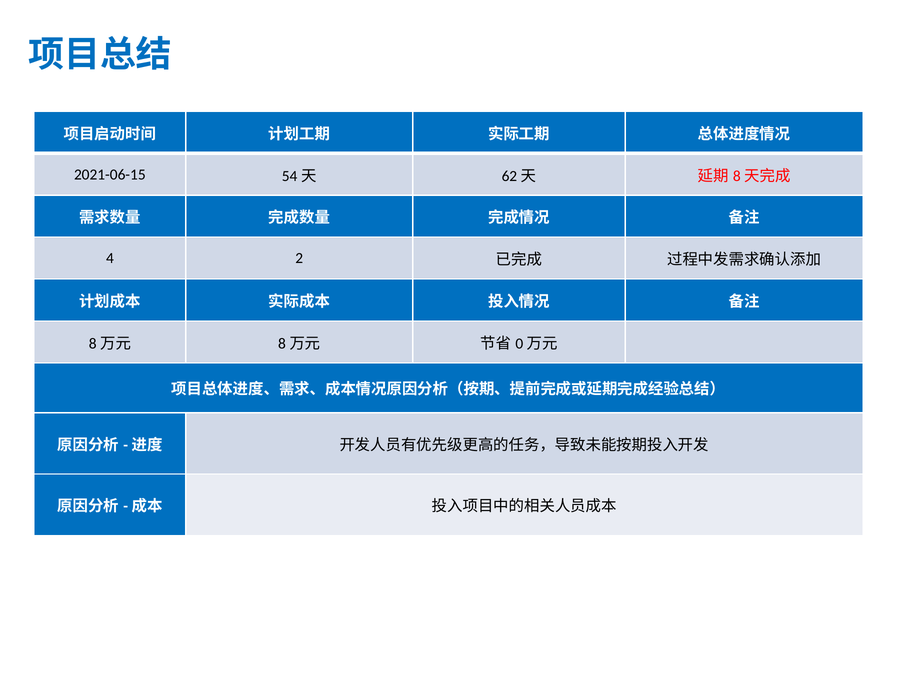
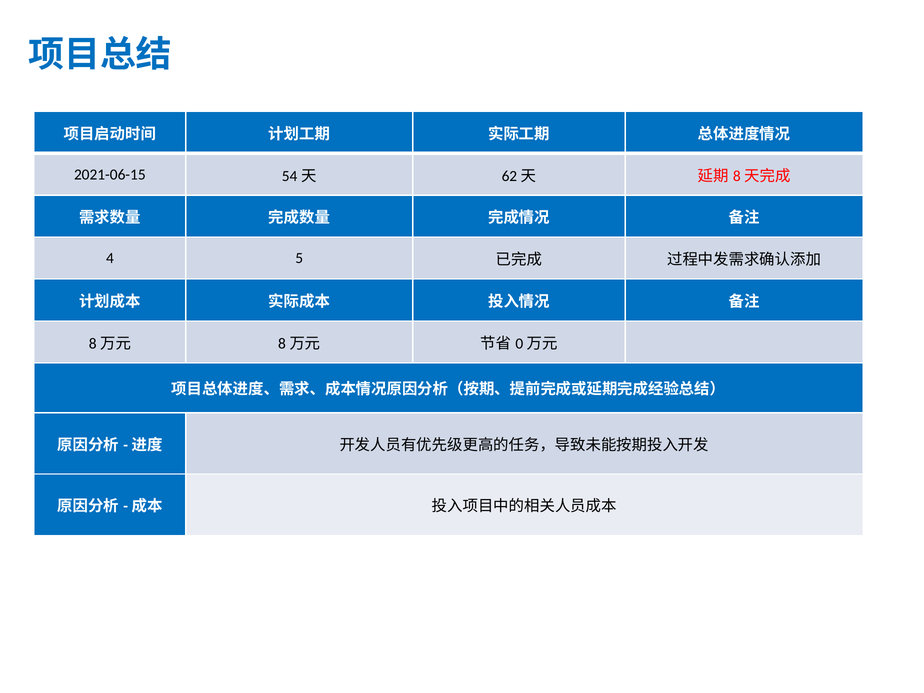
2: 2 -> 5 (299, 258)
